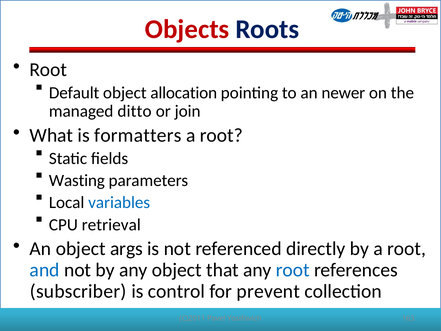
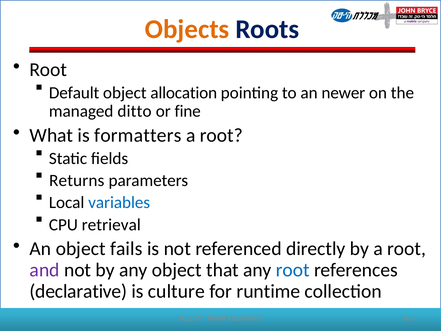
Objects colour: red -> orange (187, 29)
join: join -> fine (188, 111)
Wasting: Wasting -> Returns (77, 180)
args: args -> fails (126, 249)
and colour: blue -> purple (45, 270)
subscriber: subscriber -> declarative (78, 291)
control: control -> culture (176, 291)
prevent: prevent -> runtime (268, 291)
